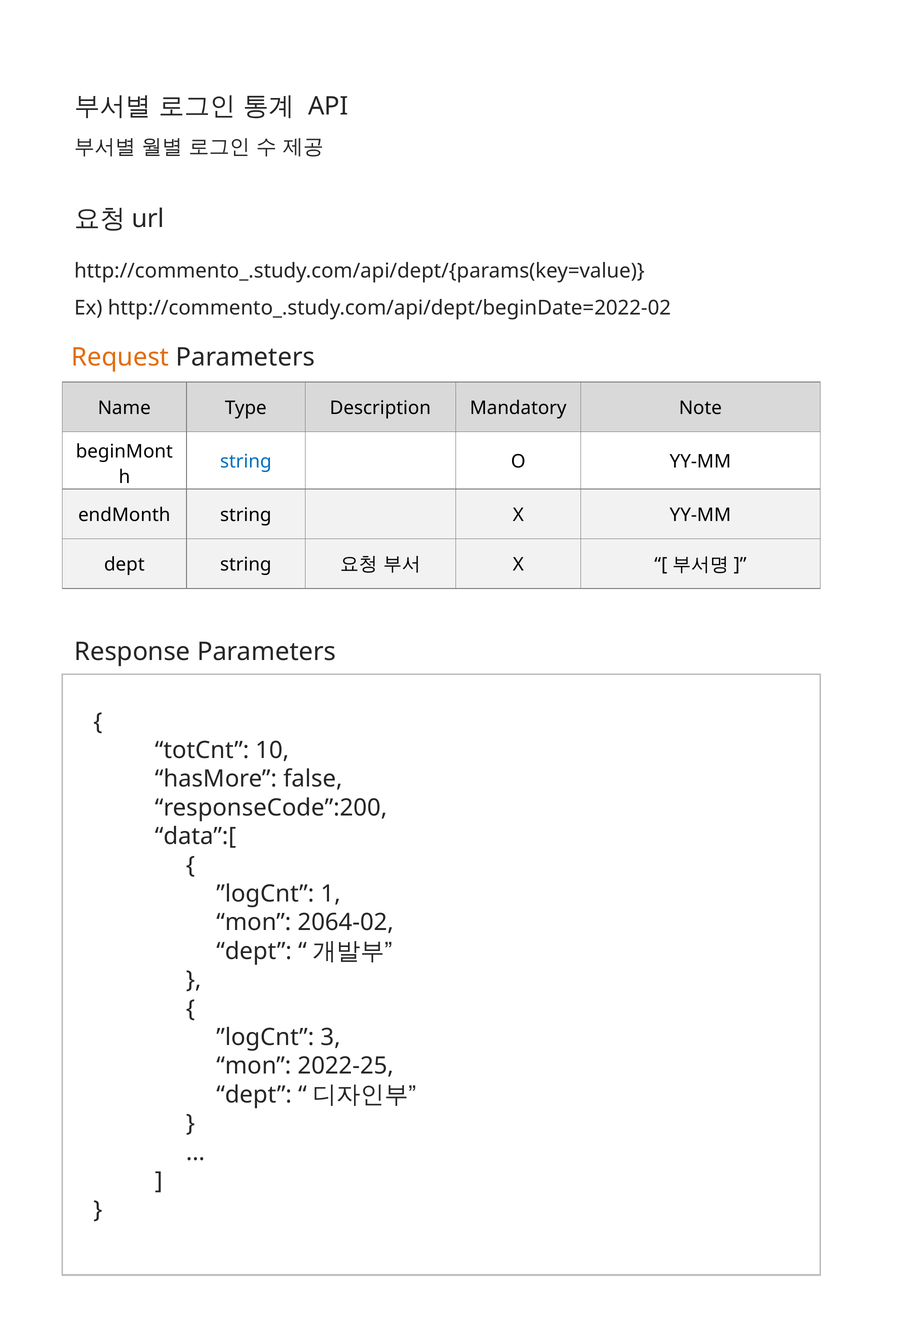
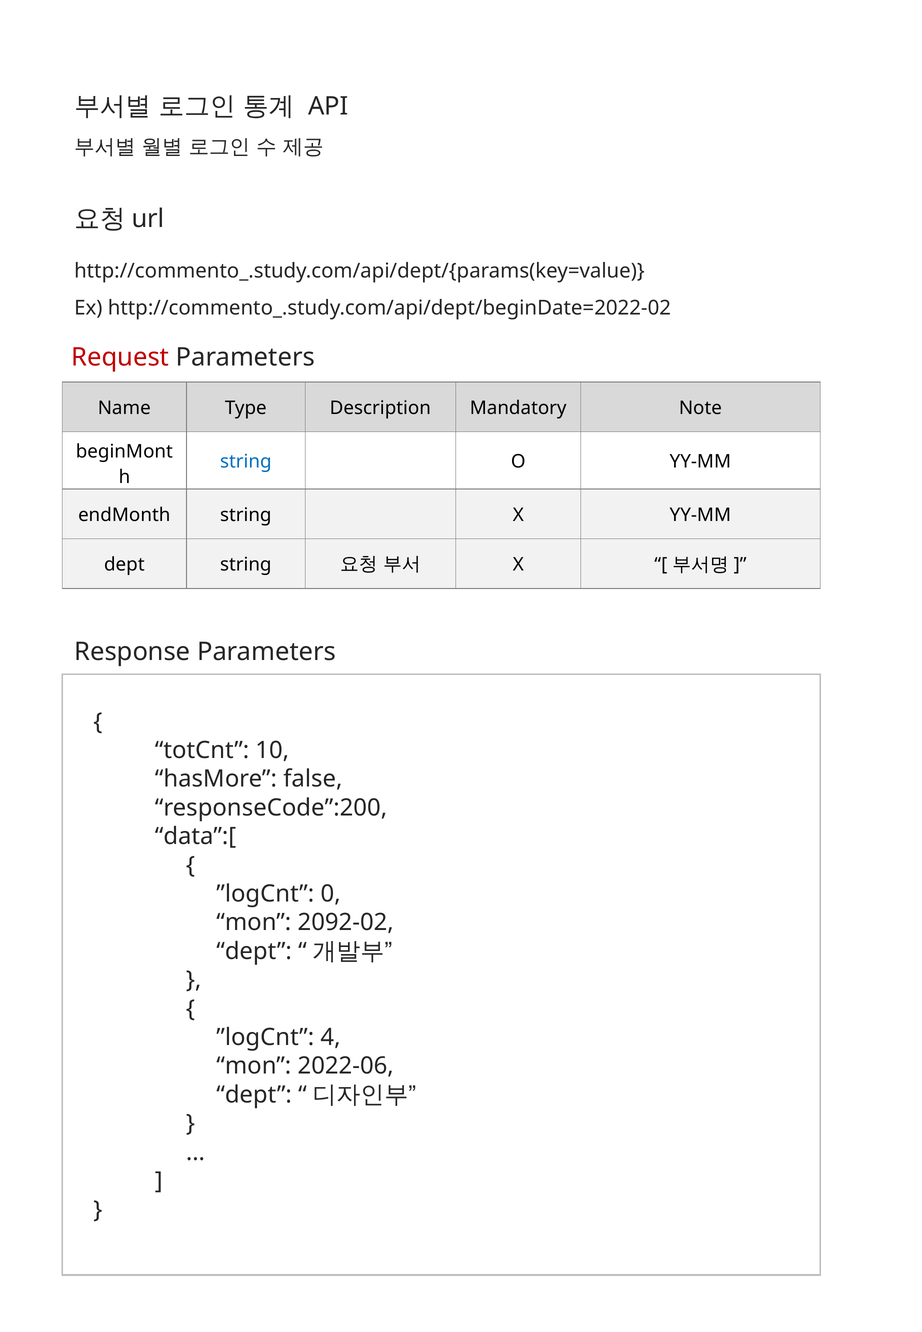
Request colour: orange -> red (120, 357)
1: 1 -> 0 (331, 894)
2064-02: 2064-02 -> 2092-02 (346, 922)
3: 3 -> 4 (331, 1037)
2022-25: 2022-25 -> 2022-06 (346, 1066)
